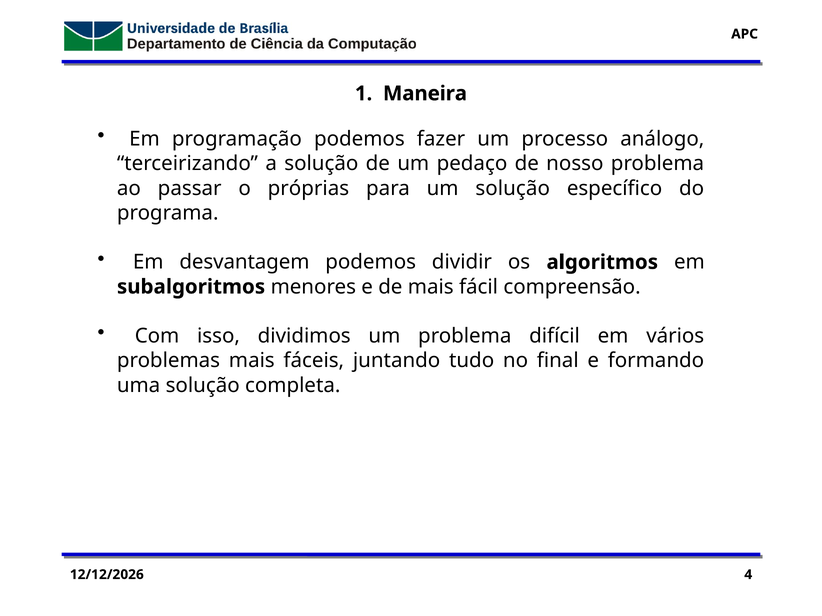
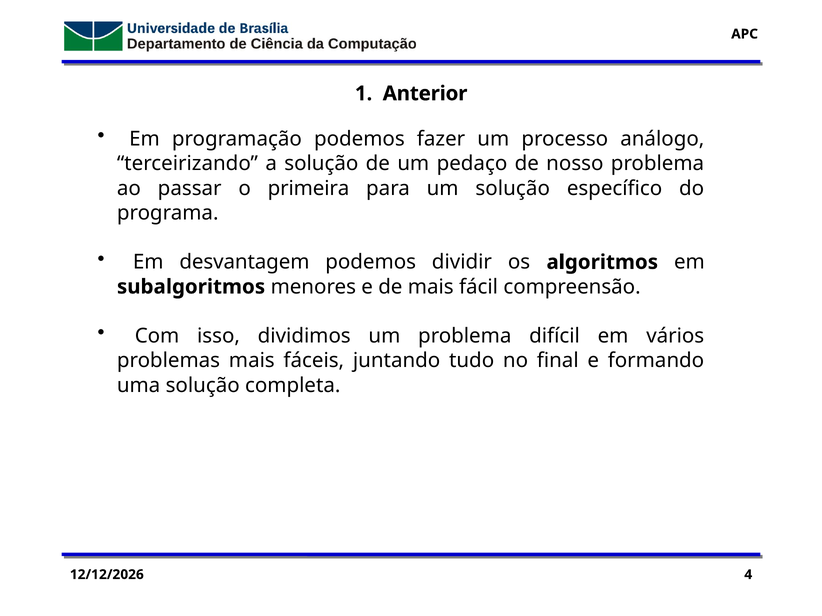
Maneira: Maneira -> Anterior (425, 94)
próprias: próprias -> primeira (308, 188)
